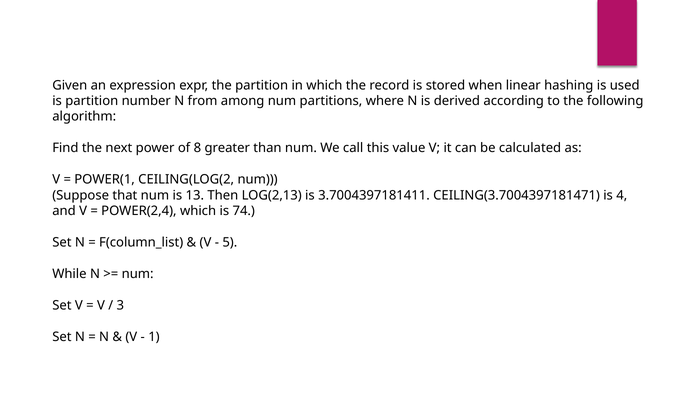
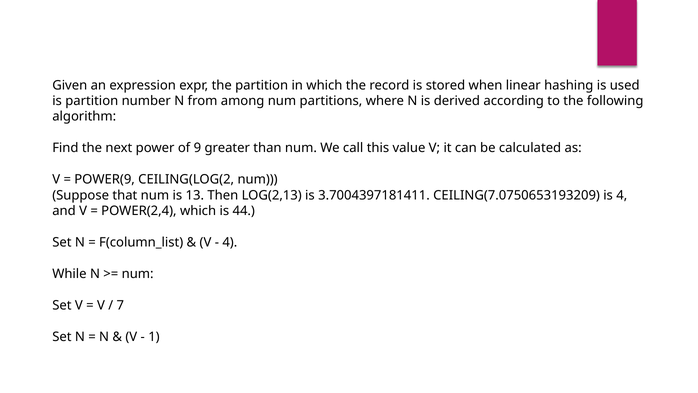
8: 8 -> 9 (197, 148)
POWER(1: POWER(1 -> POWER(9 (105, 179)
CEILING(3.7004397181471: CEILING(3.7004397181471 -> CEILING(7.0750653193209 (517, 195)
74: 74 -> 44 (244, 211)
5: 5 -> 4 (230, 242)
3: 3 -> 7 (120, 305)
